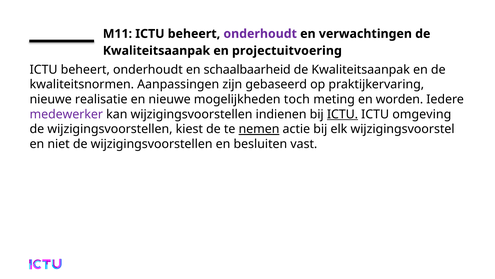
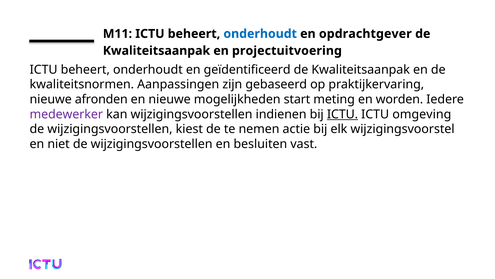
onderhoudt colour: purple -> blue (260, 34)
verwachtingen: verwachtingen -> opdrachtgever (365, 34)
schaalbaarheid: schaalbaarheid -> geïdentificeerd (247, 70)
realisatie: realisatie -> afronden (101, 99)
toch: toch -> start (297, 99)
nemen underline: present -> none (259, 129)
